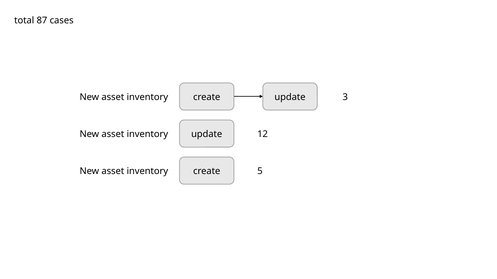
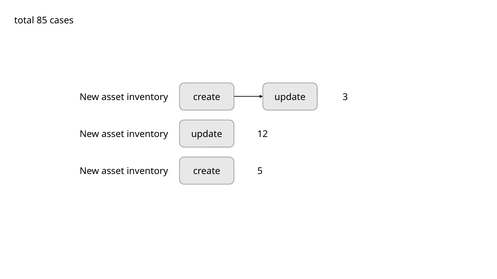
87: 87 -> 85 (42, 20)
